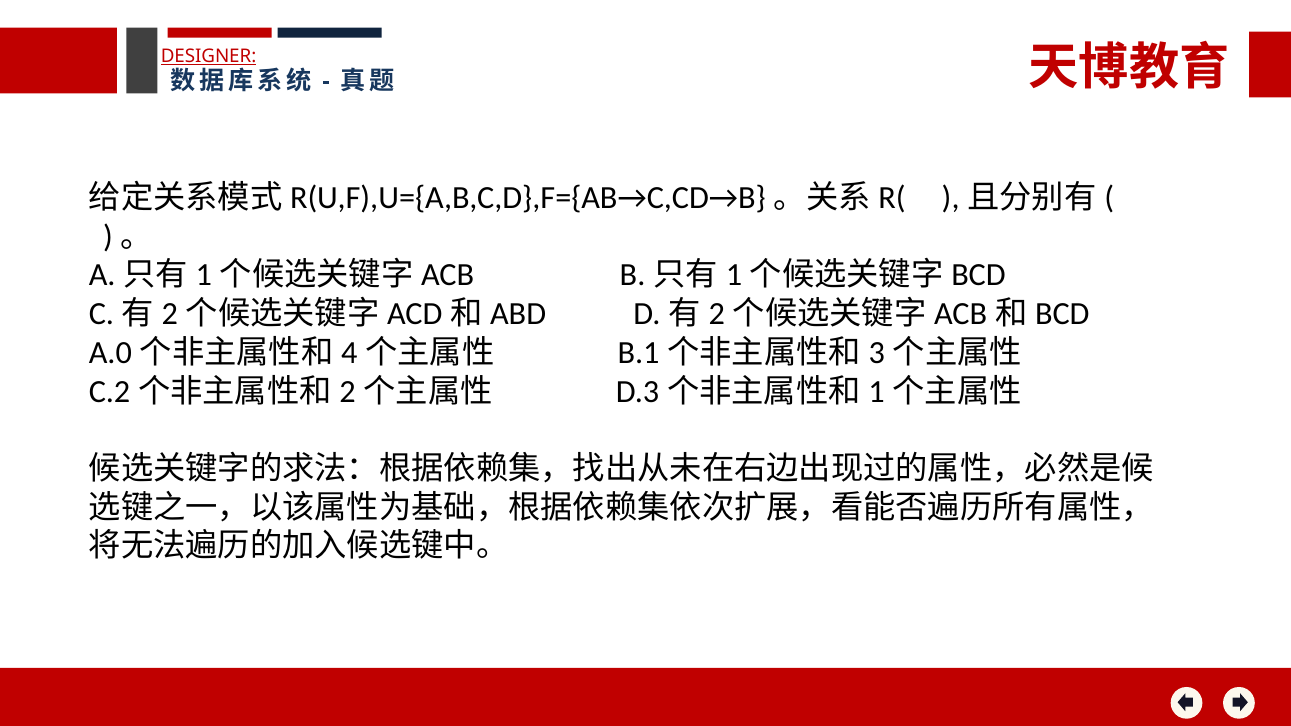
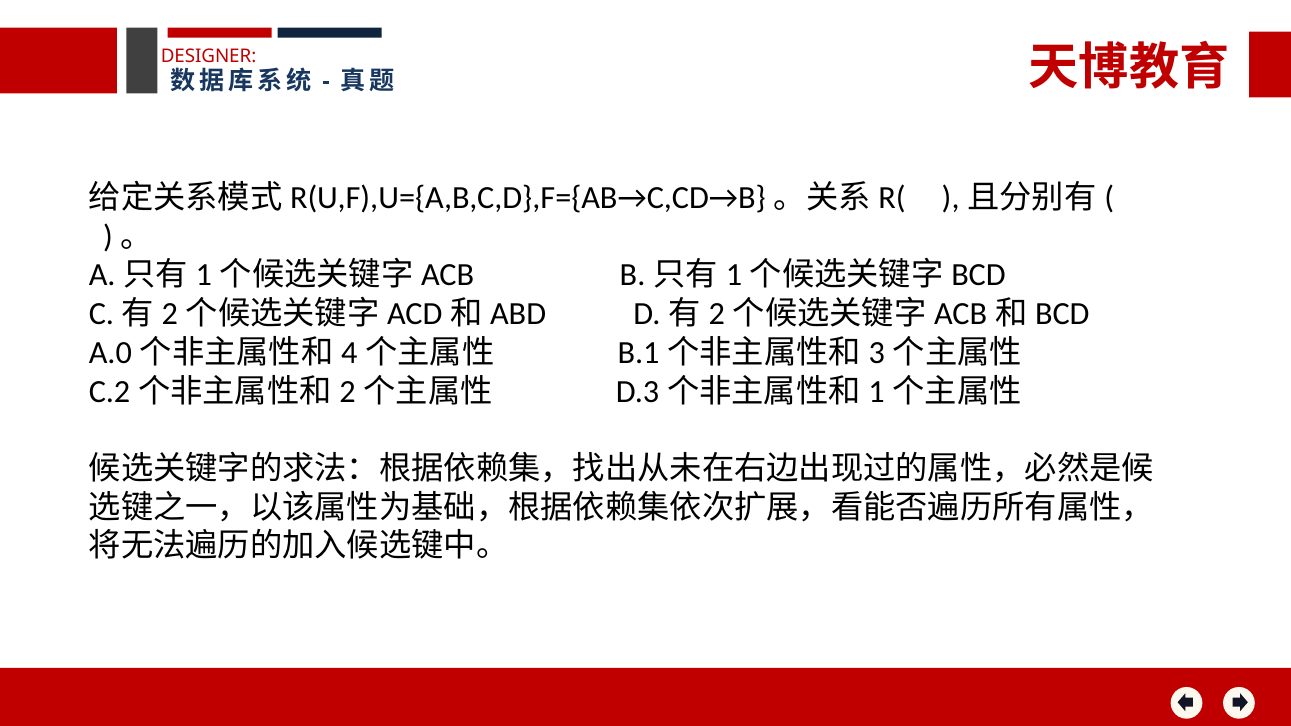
DESIGNER underline: present -> none (209, 57)
